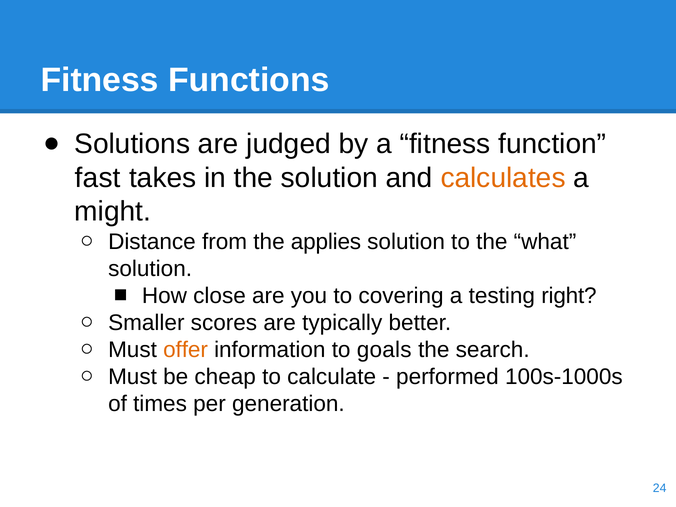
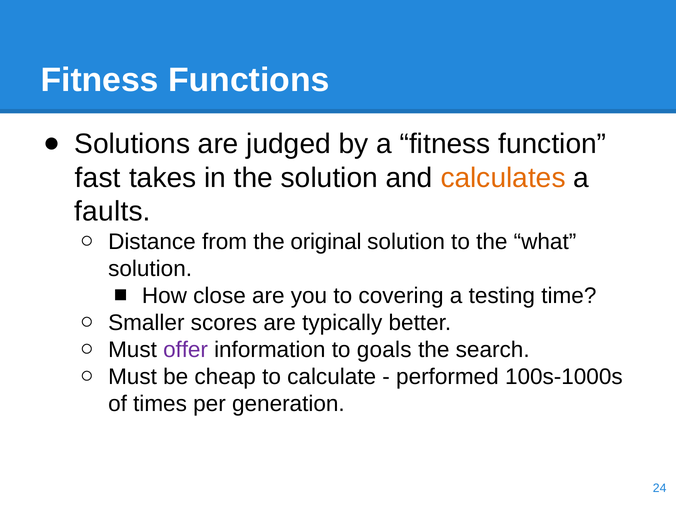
might: might -> faults (113, 212)
applies: applies -> original (326, 242)
right: right -> time (569, 296)
offer colour: orange -> purple (186, 350)
